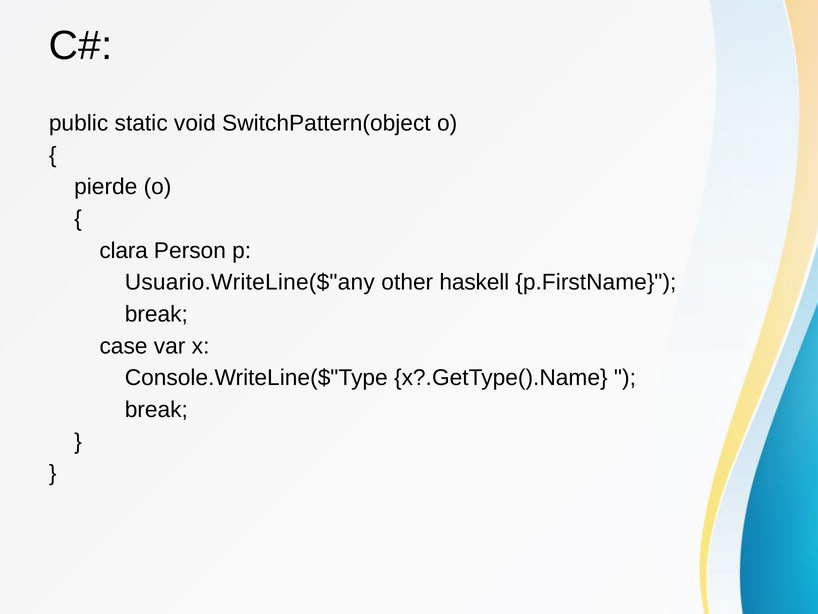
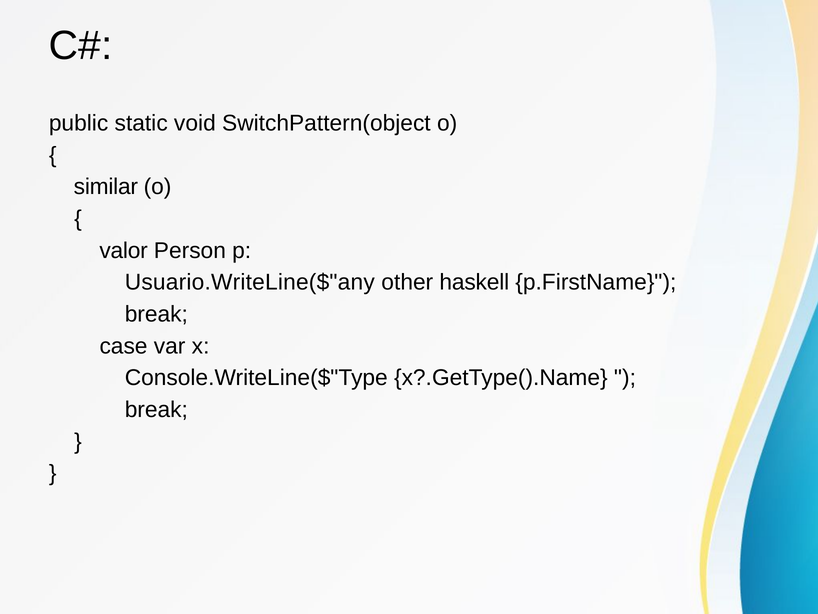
pierde: pierde -> similar (106, 187)
clara: clara -> valor (124, 250)
